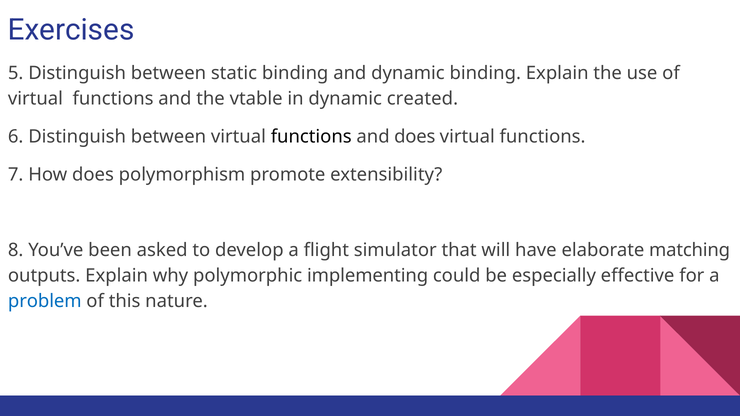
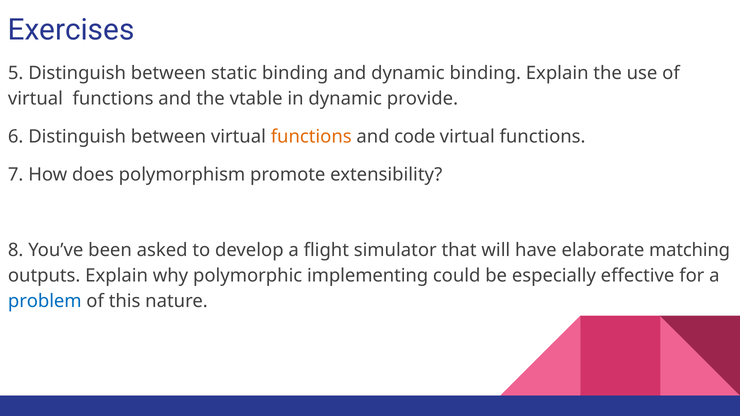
created: created -> provide (422, 99)
functions colour: black -> orange (311, 137)
and does: does -> code (415, 137)
